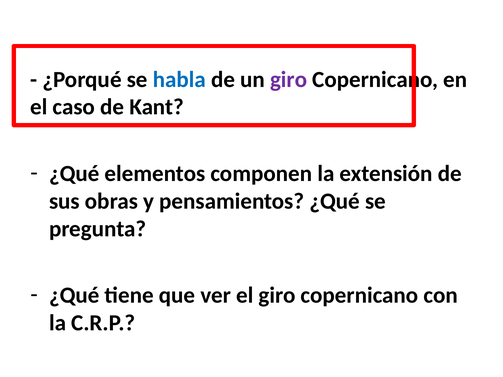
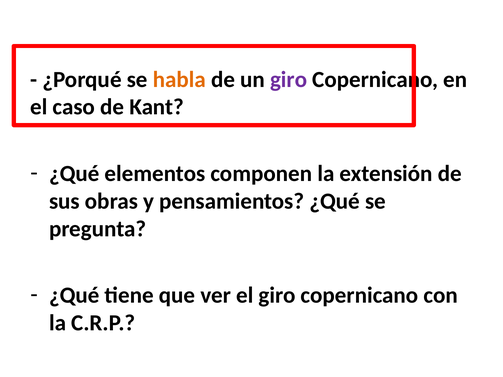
habla colour: blue -> orange (179, 79)
